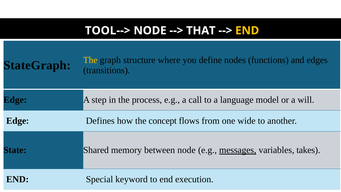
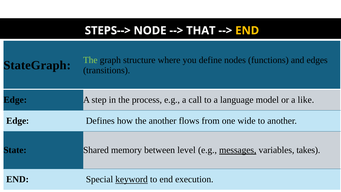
TOOL-->: TOOL--> -> STEPS--> (108, 31)
The colour: yellow -> light green (90, 60)
will: will -> like (306, 100)
the concept: concept -> another (163, 121)
between node: node -> level (186, 150)
keyword underline: none -> present (132, 179)
